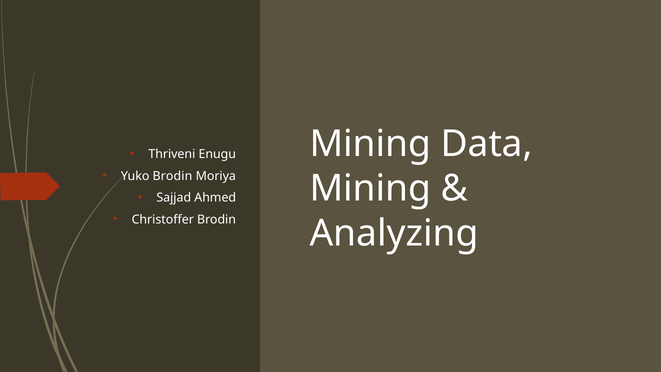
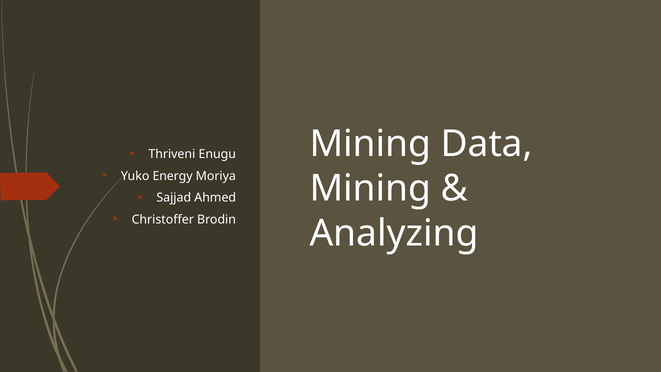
Yuko Brodin: Brodin -> Energy (173, 176)
